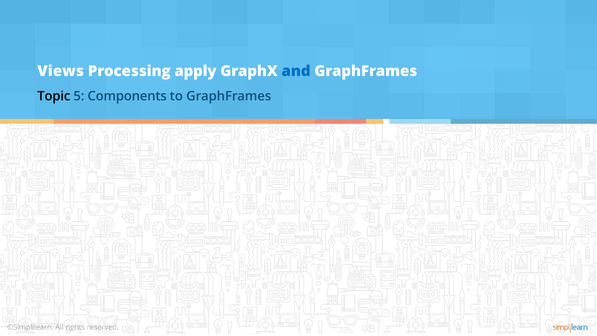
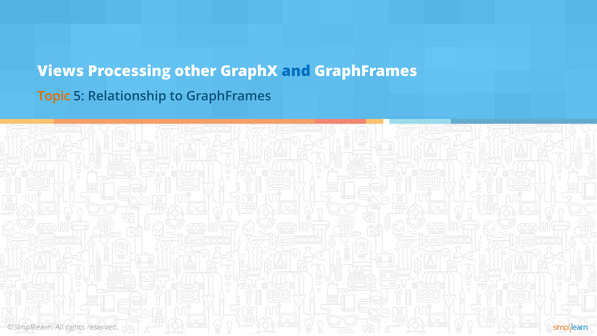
apply: apply -> other (196, 71)
Topic colour: black -> orange (54, 96)
Components: Components -> Relationship (127, 96)
